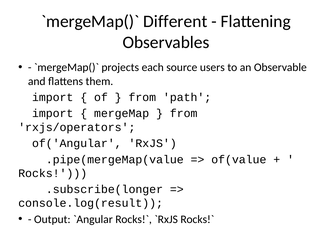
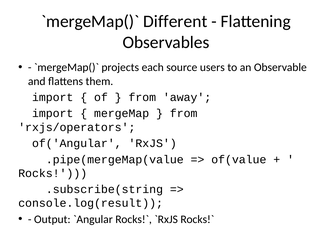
path: path -> away (187, 97)
.subscribe(longer: .subscribe(longer -> .subscribe(string (104, 189)
